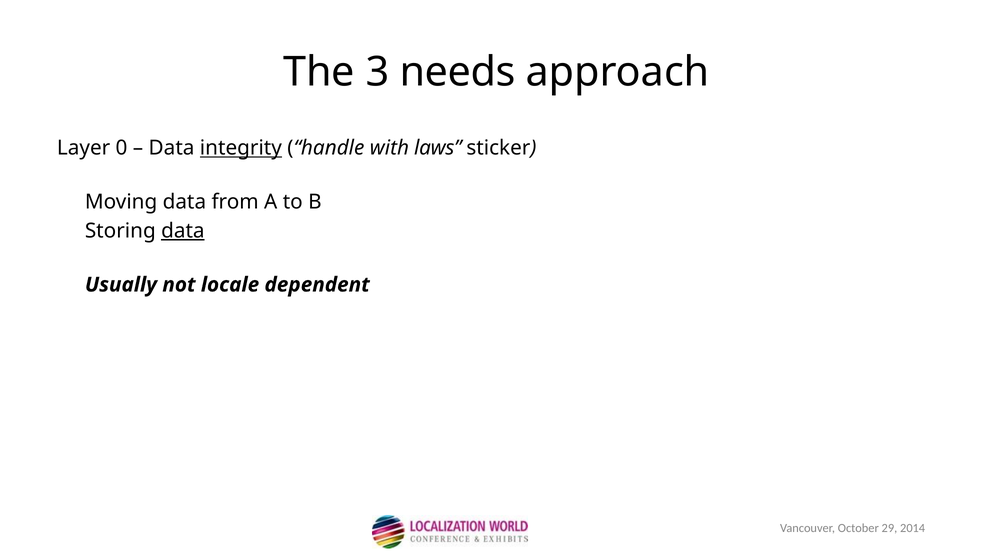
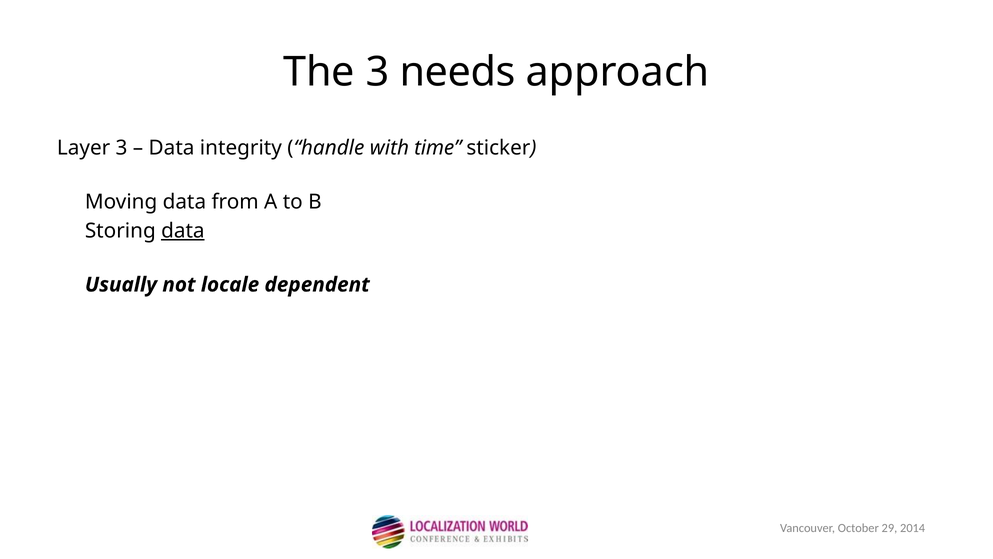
Layer 0: 0 -> 3 (122, 148)
integrity underline: present -> none (241, 148)
laws: laws -> time (438, 148)
